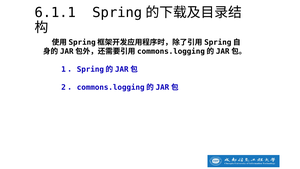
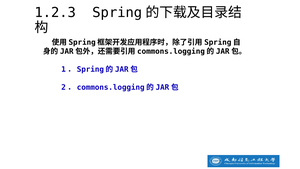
6.1.1: 6.1.1 -> 1.2.3 (55, 13)
